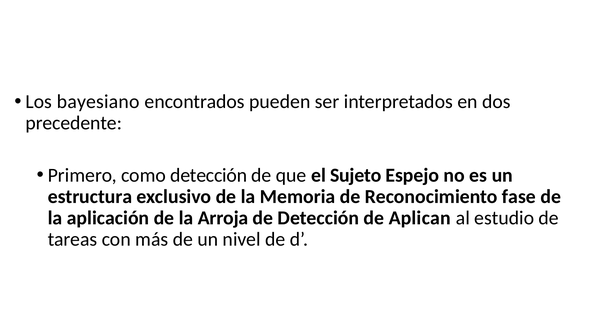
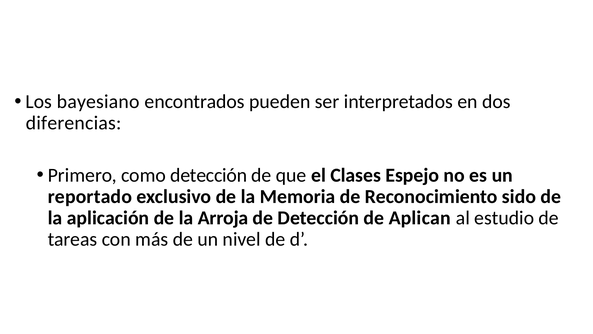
precedente: precedente -> diferencias (74, 123)
Sujeto: Sujeto -> Clases (356, 175)
estructura: estructura -> reportado (90, 196)
fase: fase -> sido (519, 196)
